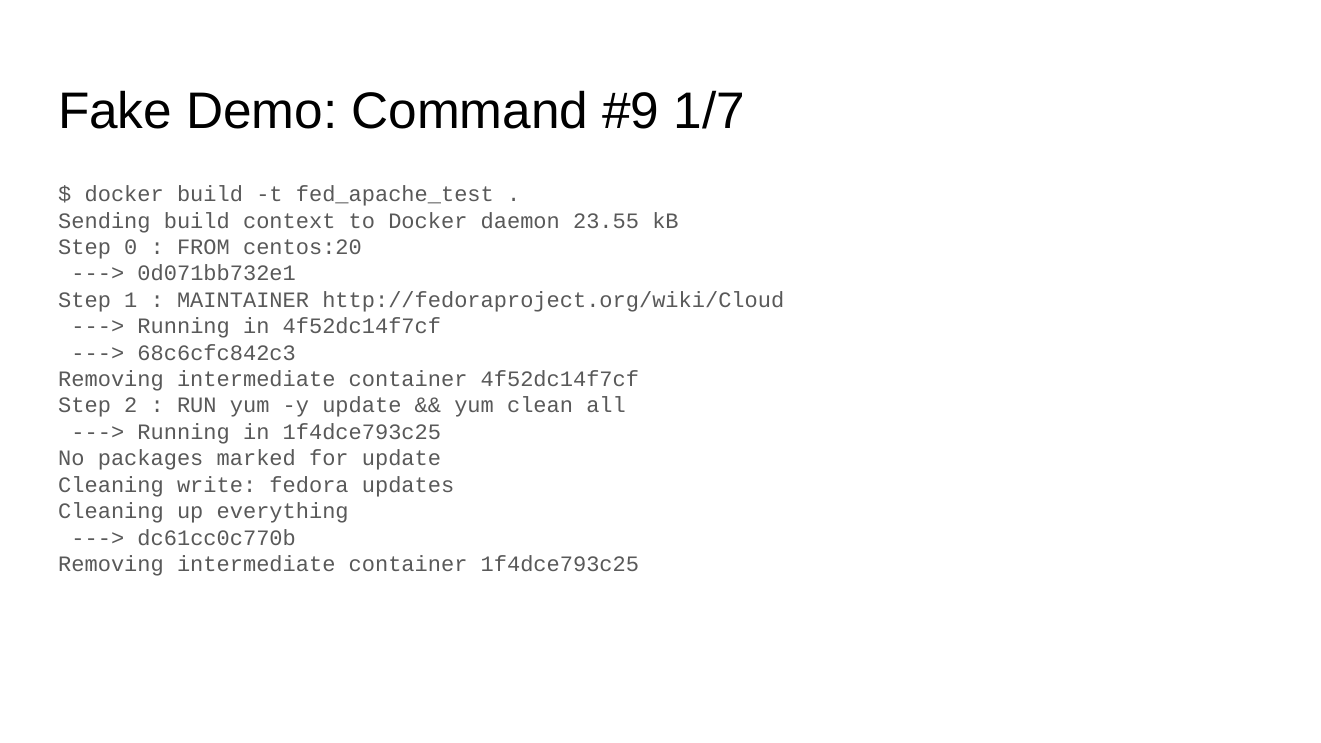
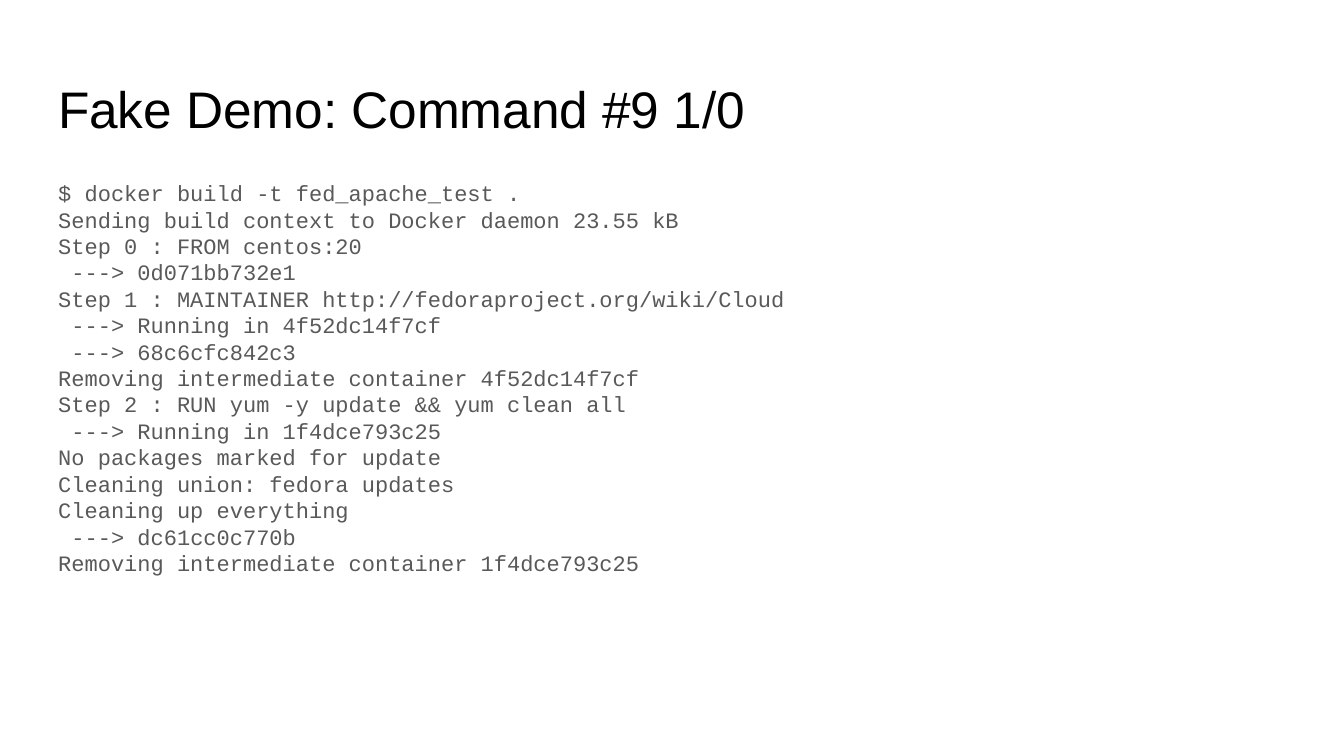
1/7: 1/7 -> 1/0 (709, 112)
write: write -> union (217, 485)
